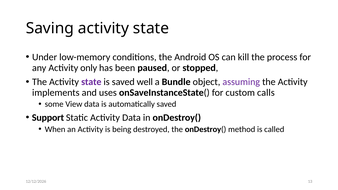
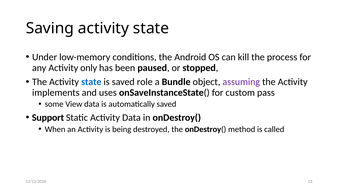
state colour: purple -> blue (91, 82)
well: well -> role (145, 82)
calls: calls -> pass (266, 93)
